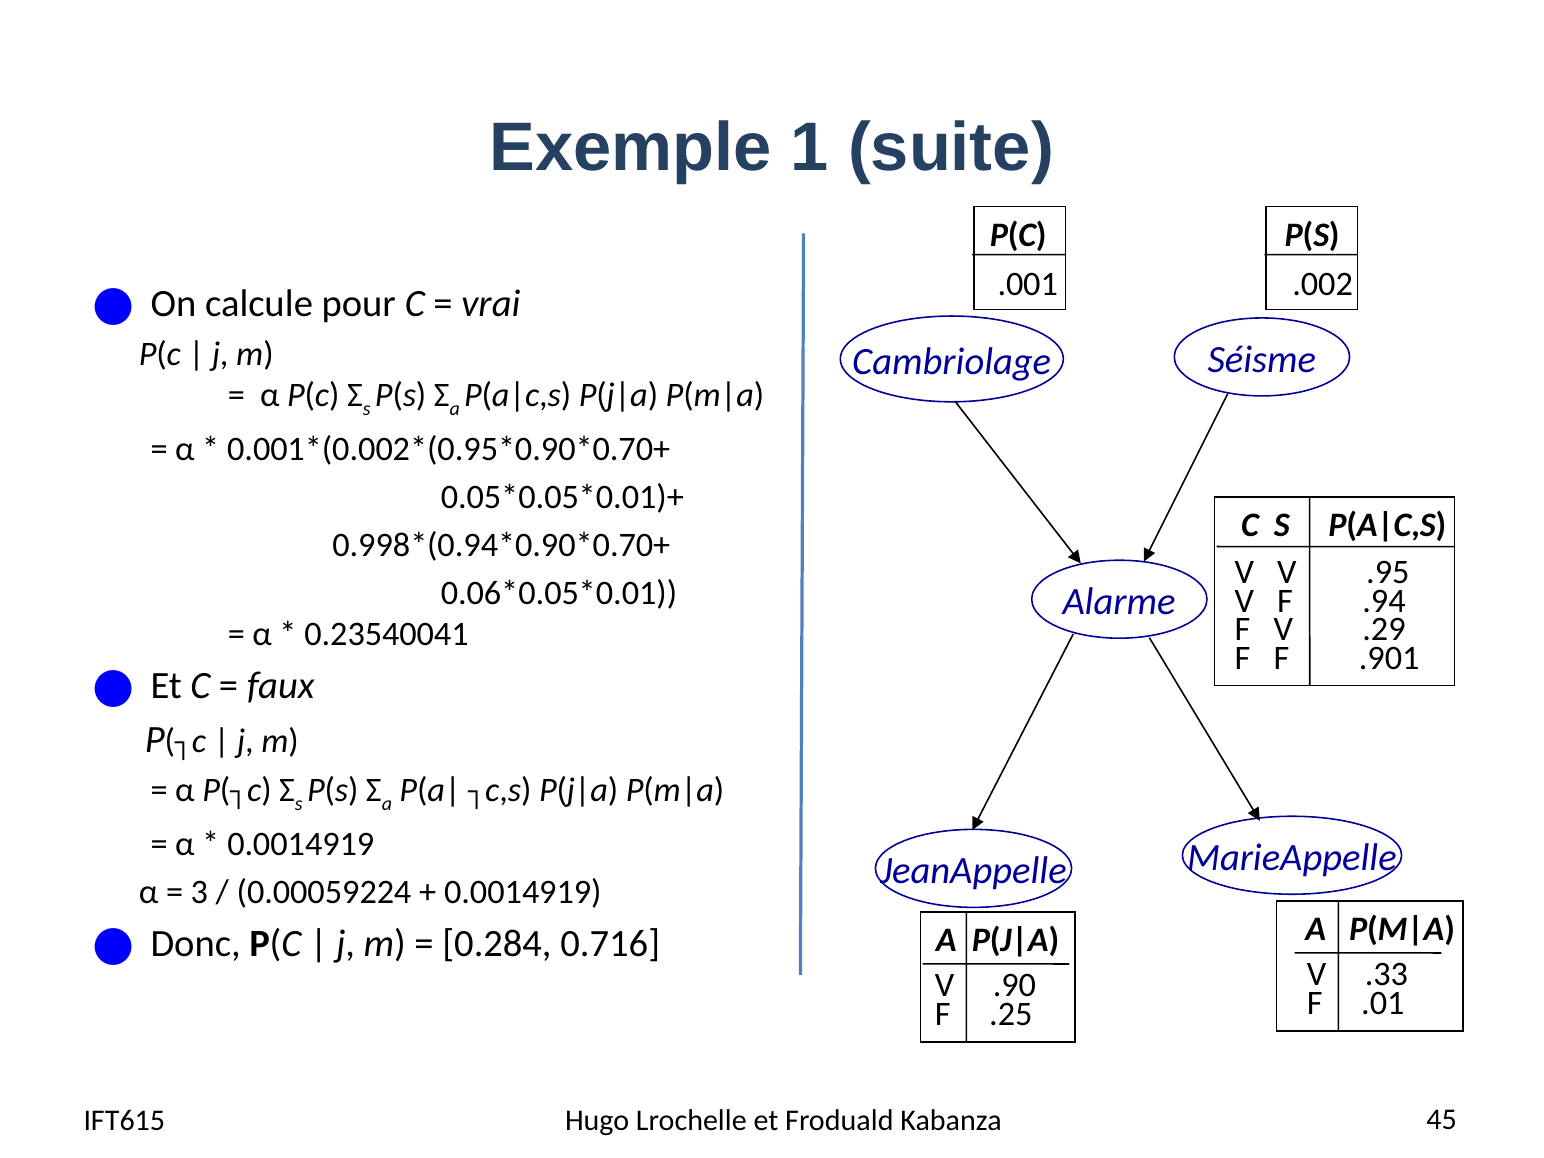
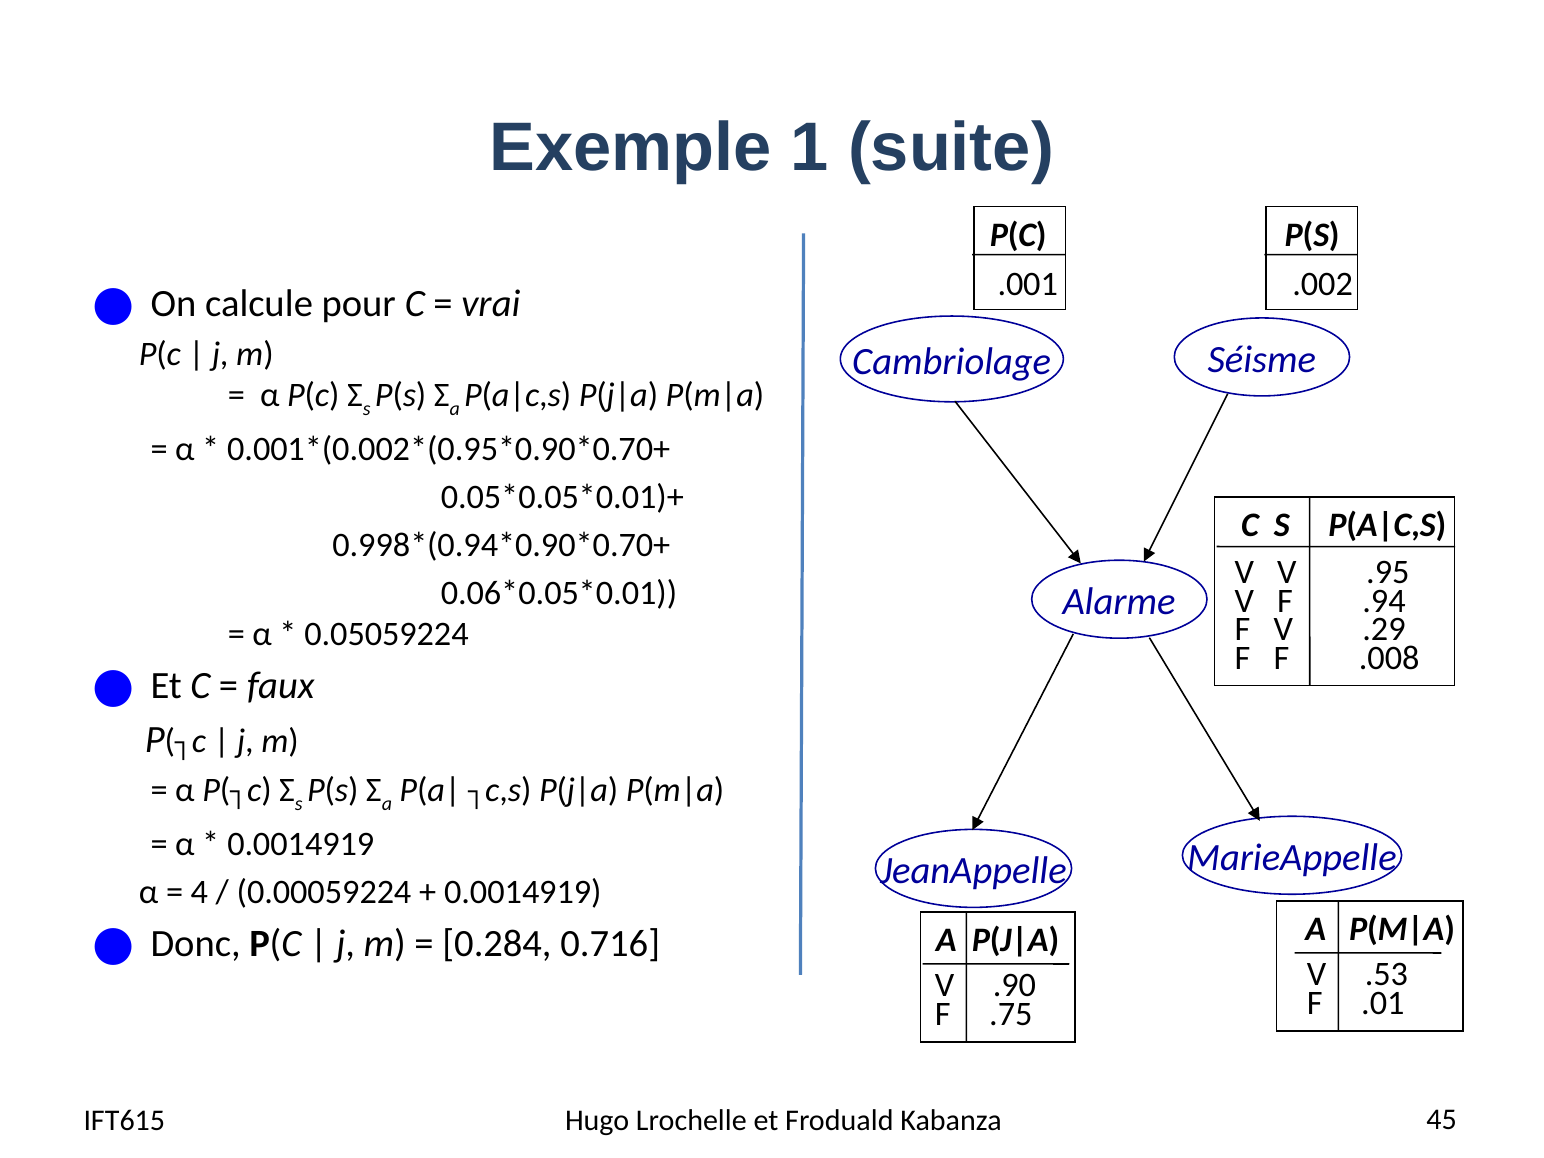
0.23540041: 0.23540041 -> 0.05059224 (386, 634)
.901: .901 -> .008 (1389, 658)
3: 3 -> 4 (199, 892)
.33: .33 -> .53 (1386, 975)
.25: .25 -> .75 (1011, 1014)
